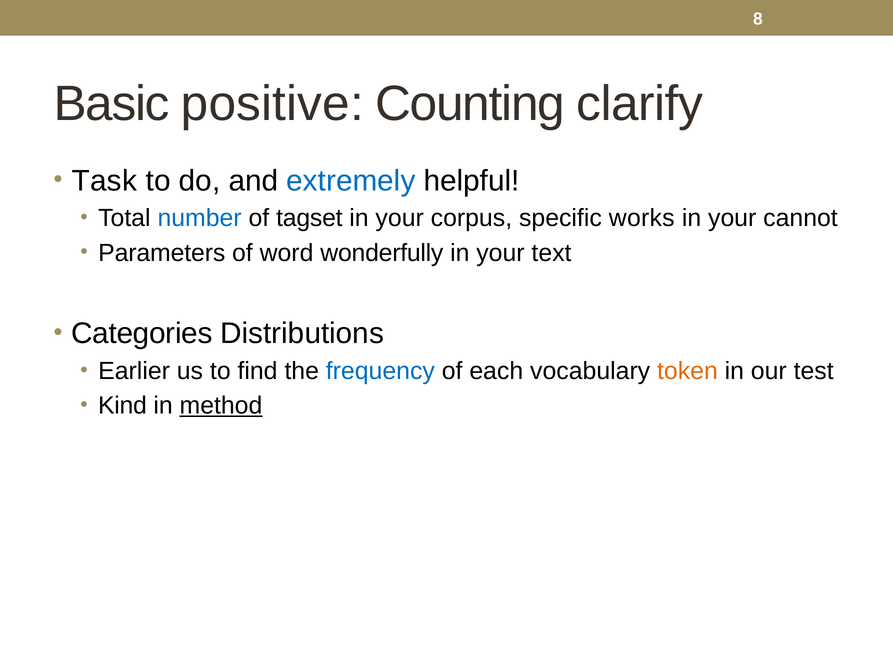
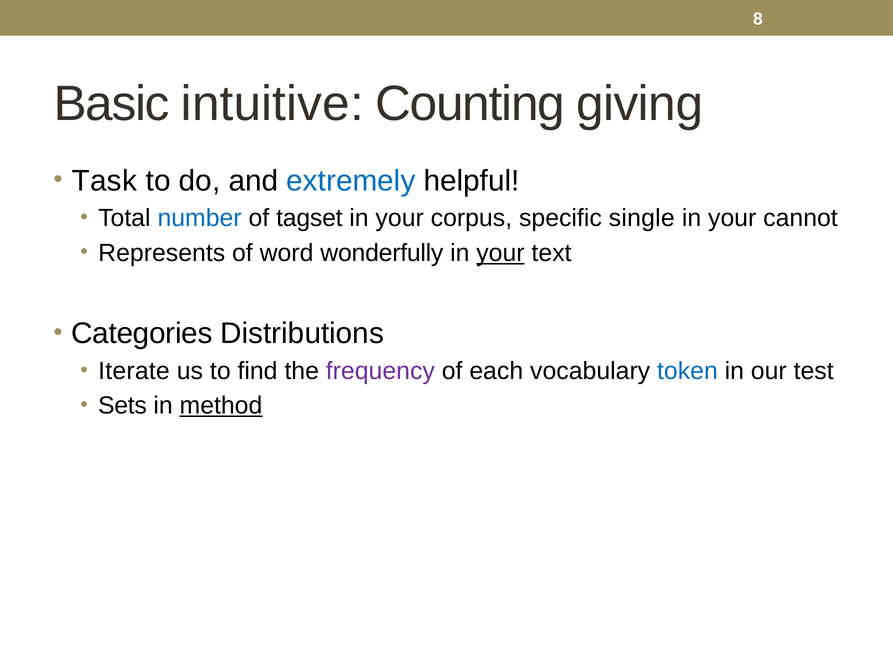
positive: positive -> intuitive (272, 104)
clarify: clarify -> giving (640, 104)
works: works -> single (642, 218)
Parameters: Parameters -> Represents (162, 253)
your underline: none -> present (500, 253)
Earlier: Earlier -> Iterate (134, 371)
frequency colour: blue -> purple (380, 371)
token colour: orange -> blue (687, 371)
Kind: Kind -> Sets (122, 406)
